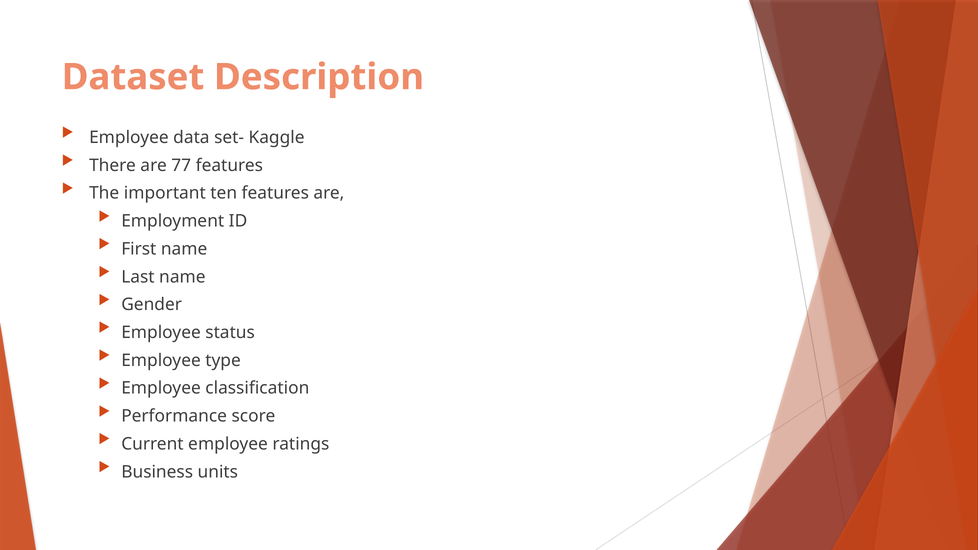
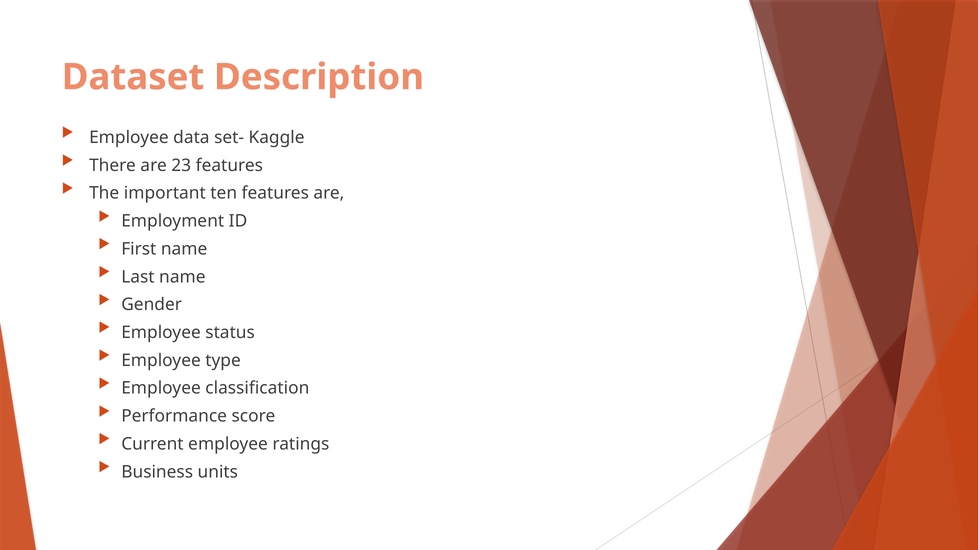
77: 77 -> 23 (181, 165)
